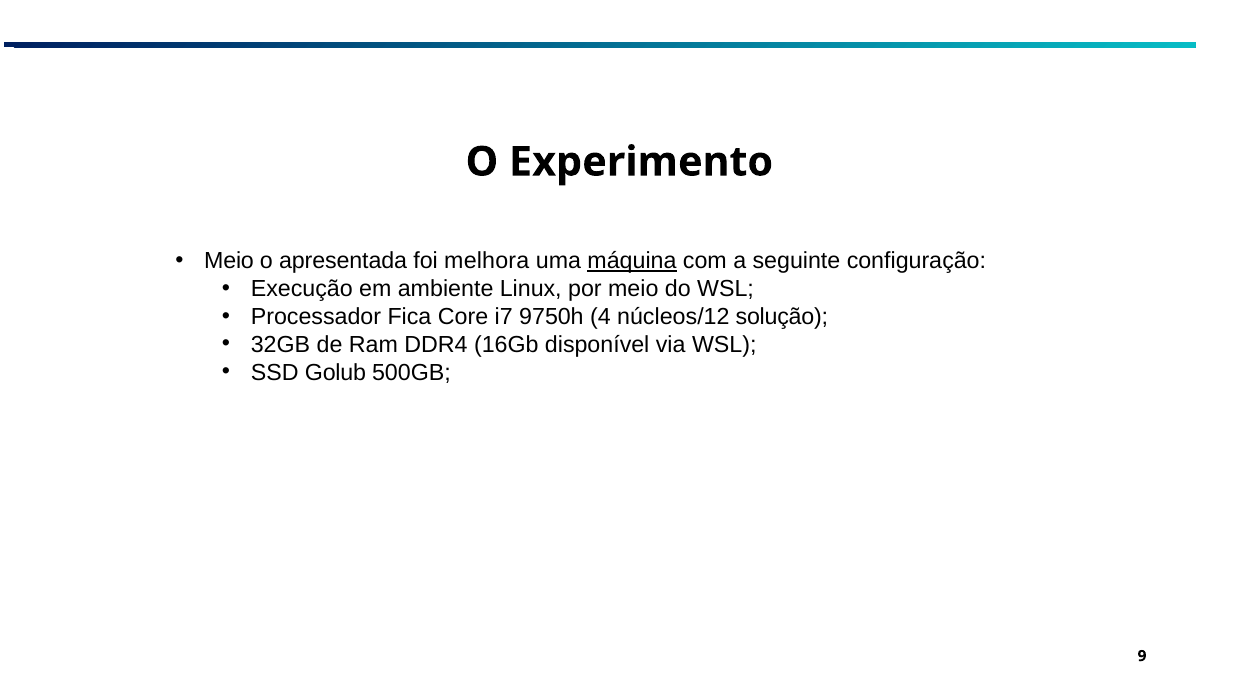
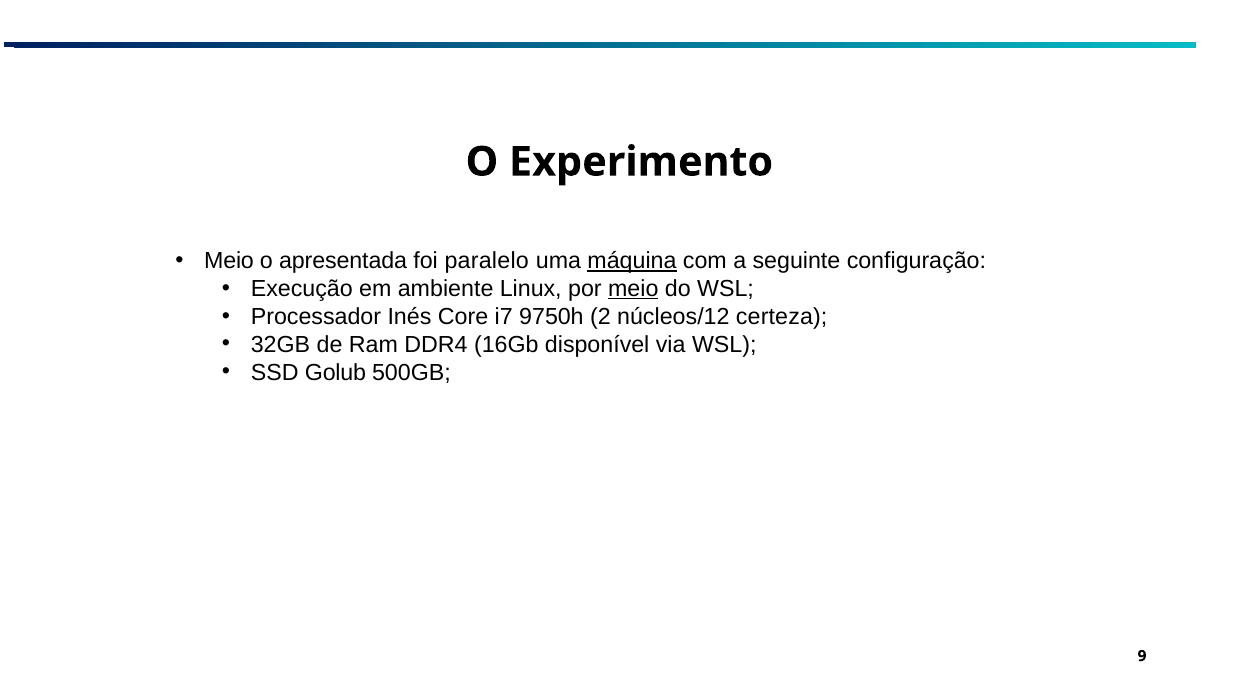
melhora: melhora -> paralelo (487, 261)
meio underline: none -> present (633, 289)
Fica: Fica -> Inés (409, 317)
4: 4 -> 2 (600, 317)
solução: solução -> certeza (782, 317)
